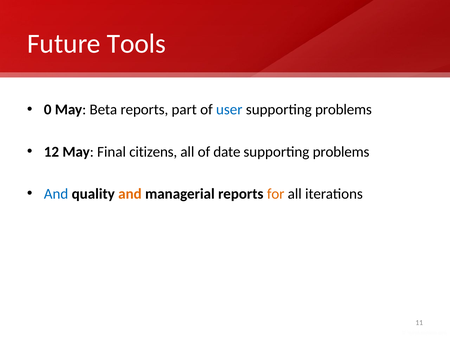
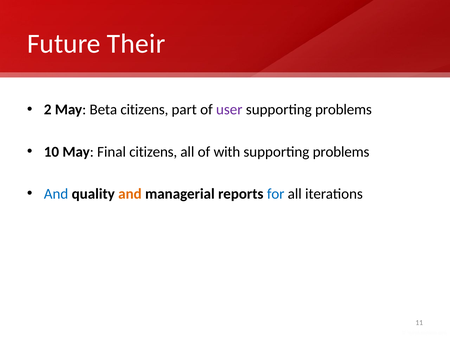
Tools: Tools -> Their (136, 44)
0: 0 -> 2 (48, 109)
Beta reports: reports -> citizens (144, 109)
user colour: blue -> purple (229, 109)
12: 12 -> 10 (51, 151)
date: date -> with (227, 151)
for colour: orange -> blue (276, 193)
